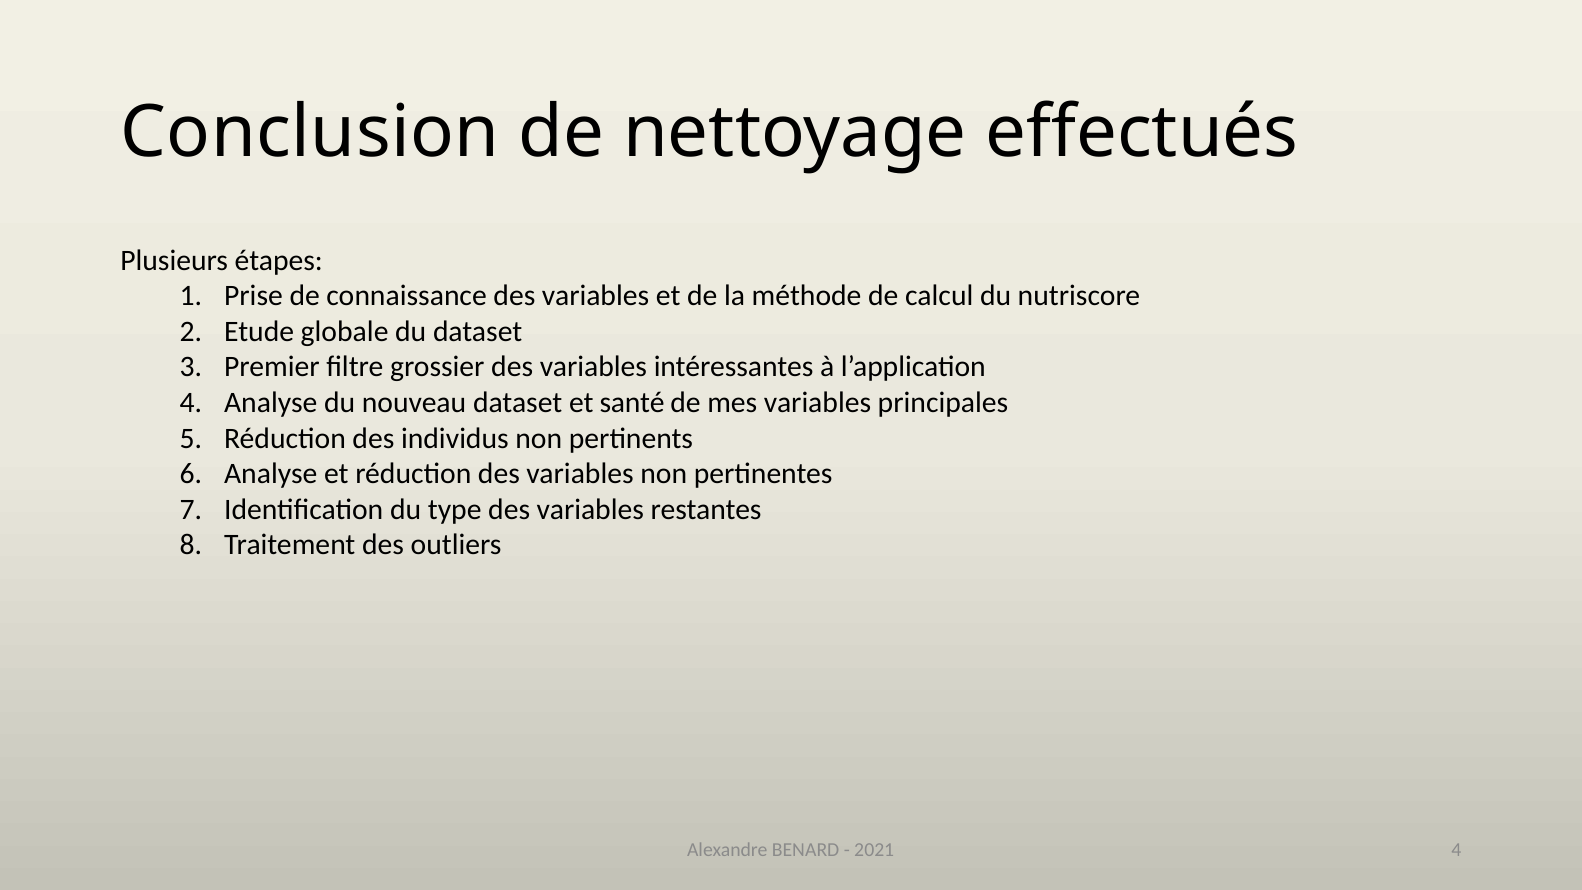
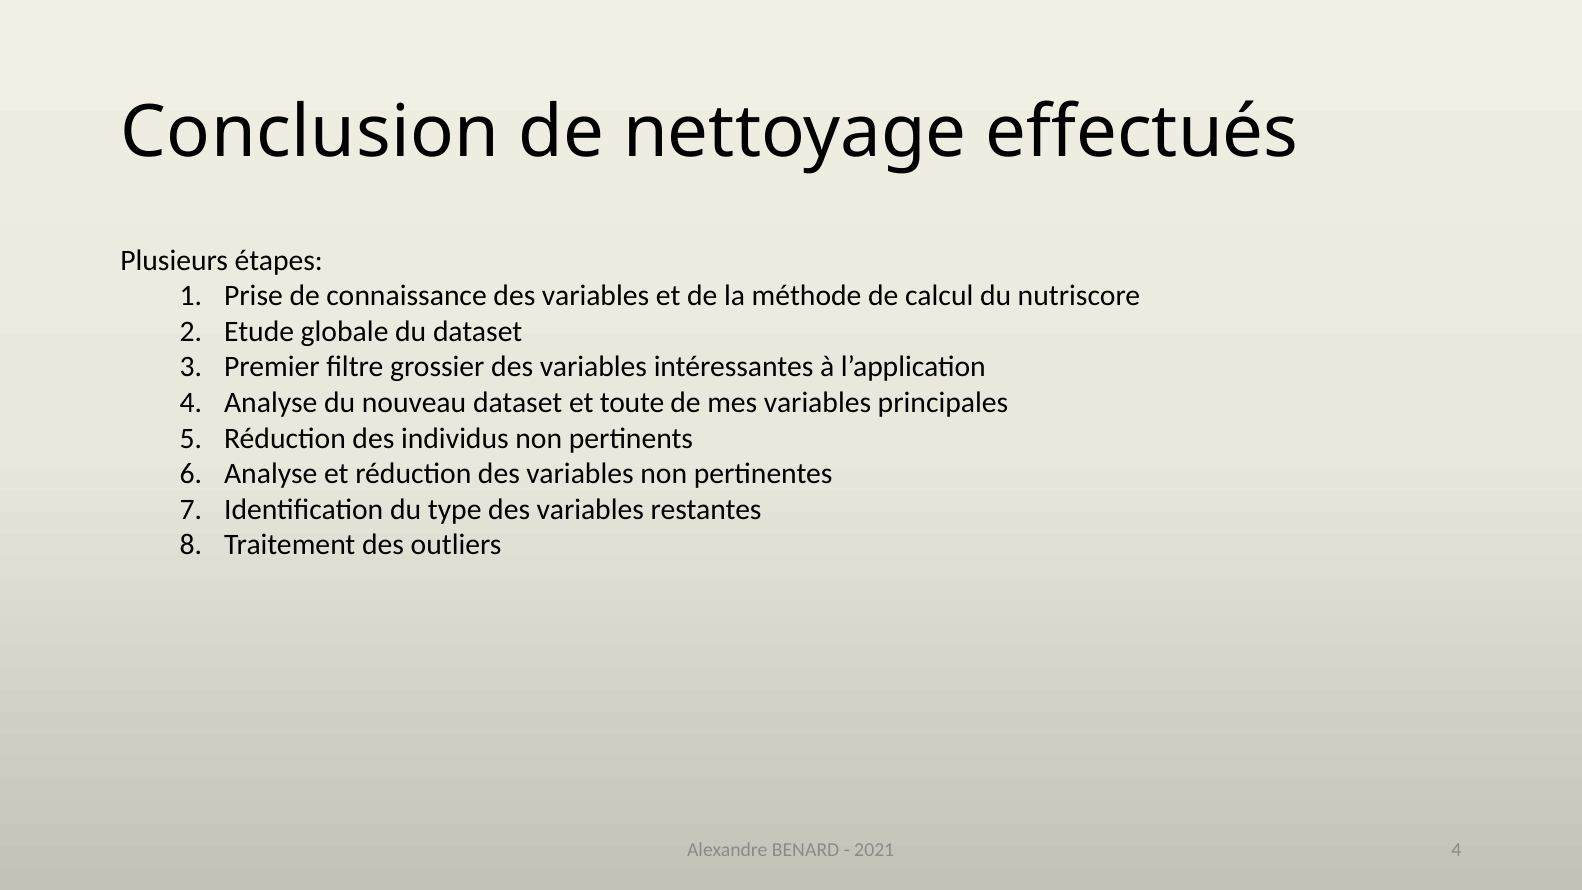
santé: santé -> toute (632, 403)
